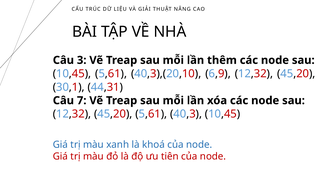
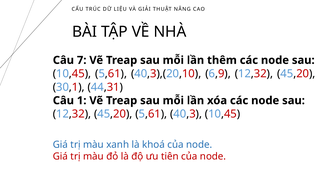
3: 3 -> 7 (82, 60)
7: 7 -> 1 (82, 101)
